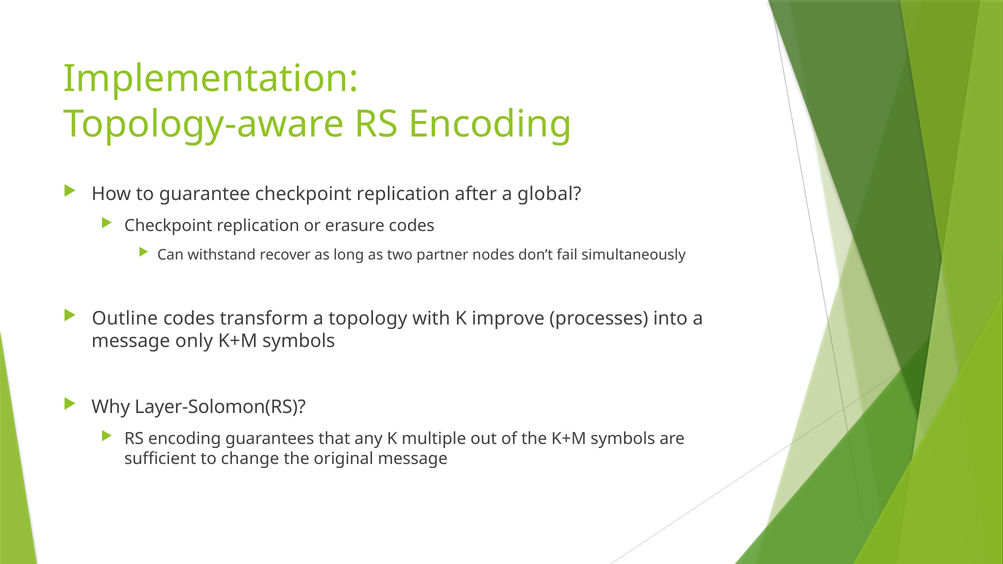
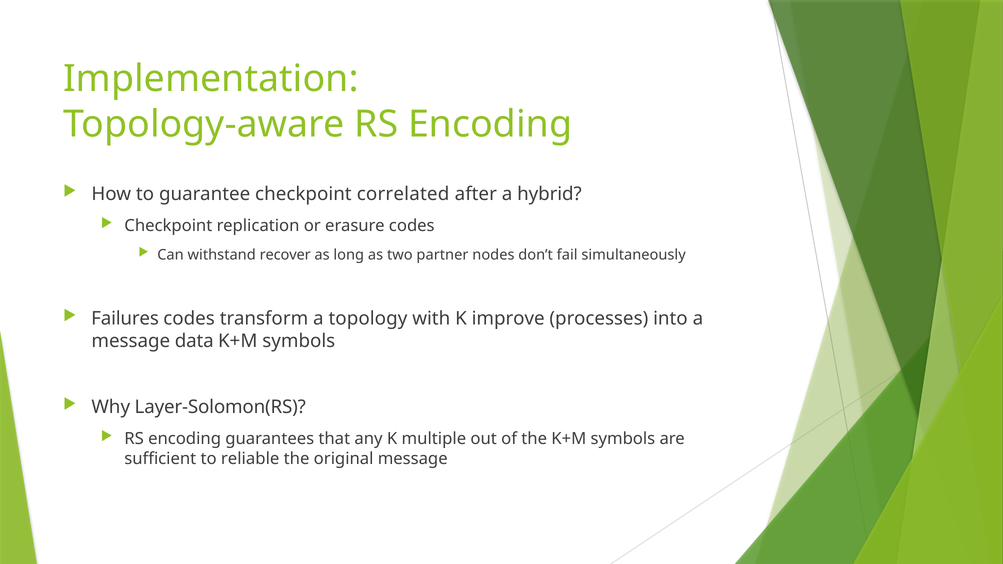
guarantee checkpoint replication: replication -> correlated (403, 194)
global: global -> hybrid (549, 194)
Outline: Outline -> Failures (125, 319)
only: only -> data (194, 341)
change: change -> reliable (250, 459)
